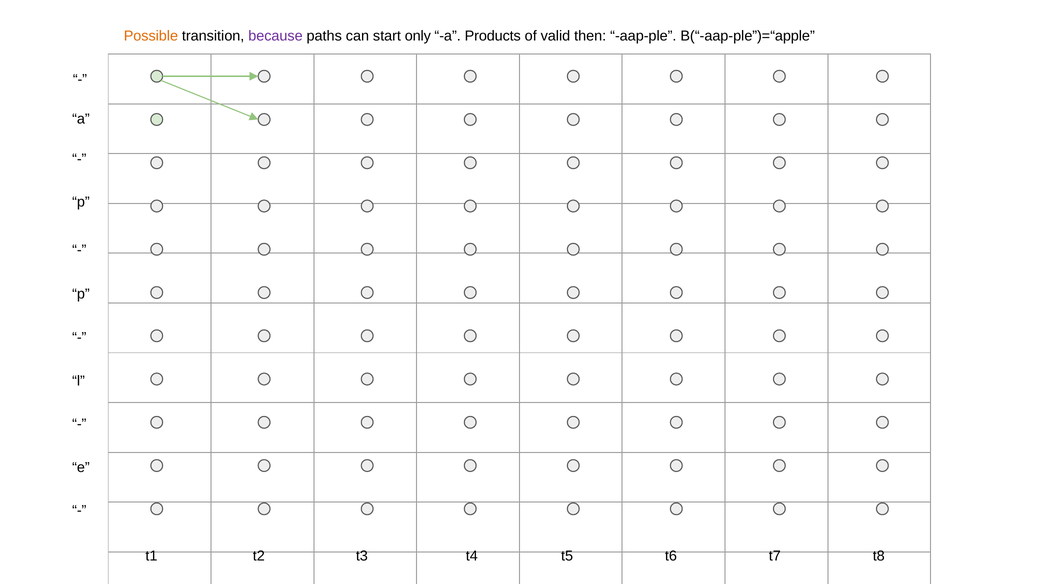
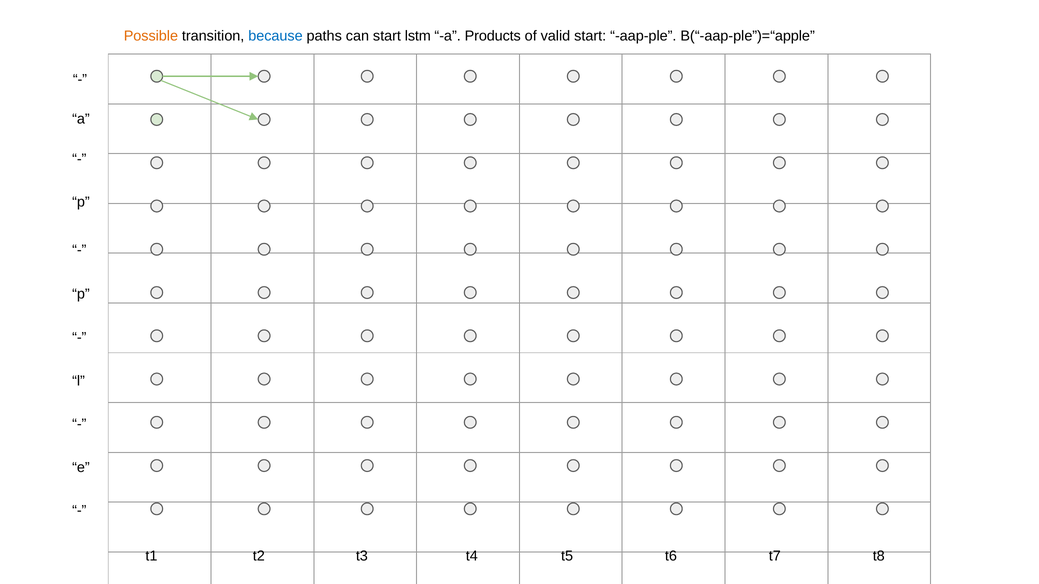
because colour: purple -> blue (275, 36)
only: only -> lstm (418, 36)
valid then: then -> start (590, 36)
